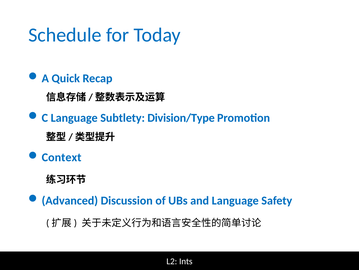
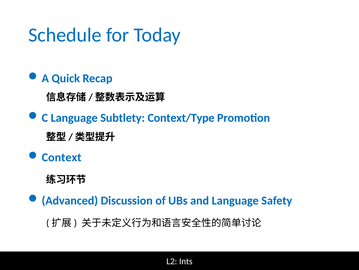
Division/Type: Division/Type -> Context/Type (181, 118)
